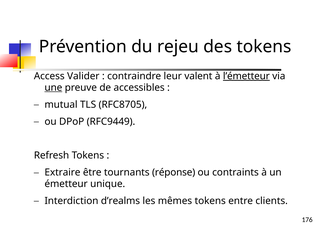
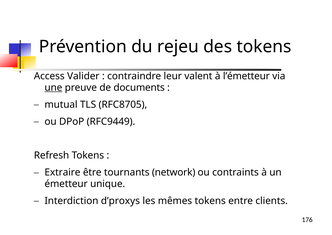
l’émetteur underline: present -> none (246, 76)
accessibles: accessibles -> documents (139, 87)
réponse: réponse -> network (174, 172)
d’realms: d’realms -> d’proxys (120, 201)
